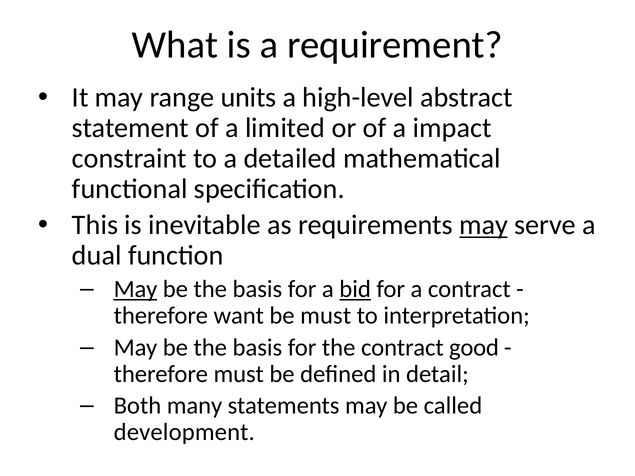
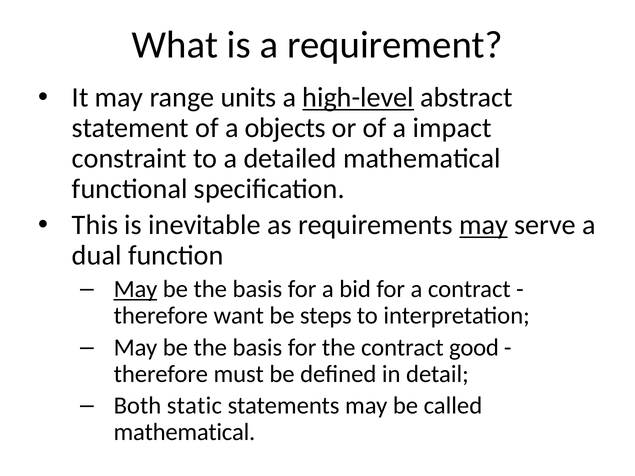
high-level underline: none -> present (358, 98)
limited: limited -> objects (285, 128)
bid underline: present -> none (355, 289)
be must: must -> steps (326, 316)
many: many -> static (194, 406)
development: development -> mathematical (184, 433)
